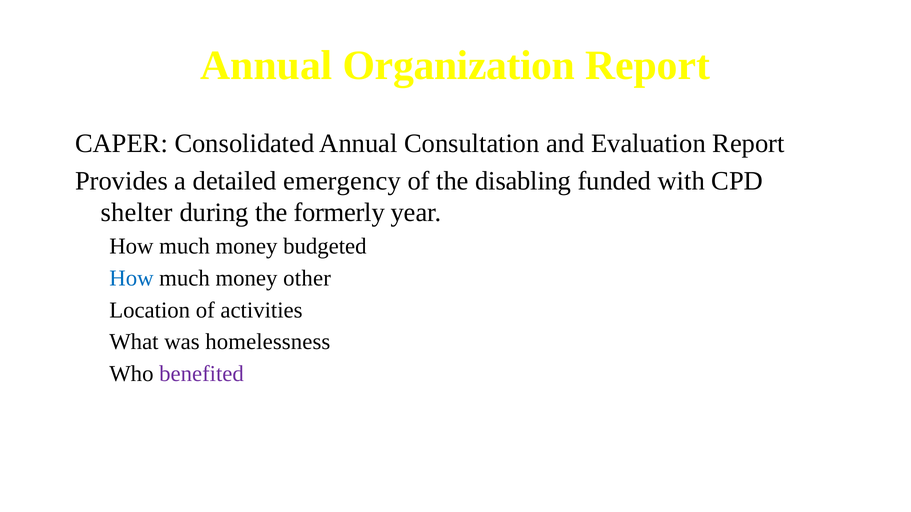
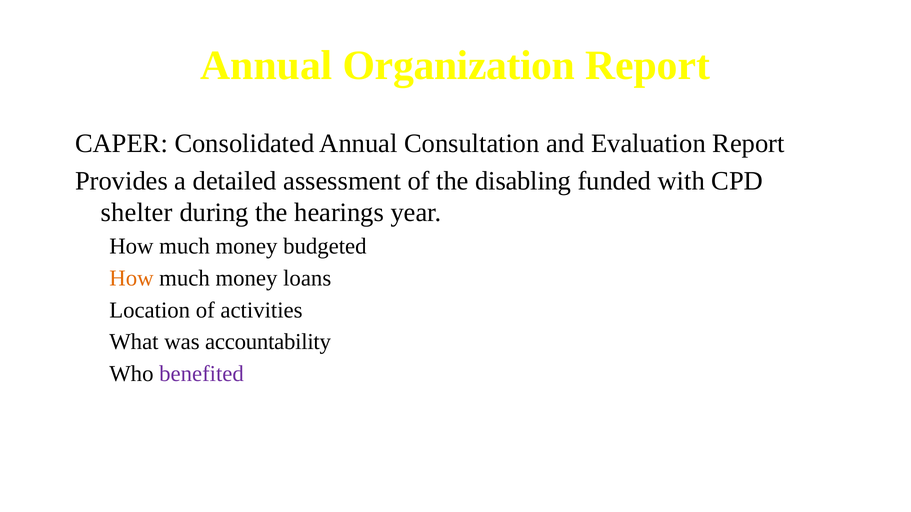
emergency: emergency -> assessment (342, 181)
formerly: formerly -> hearings (339, 213)
How colour: blue -> orange (131, 278)
other: other -> loans (307, 278)
homelessness: homelessness -> accountability (268, 342)
